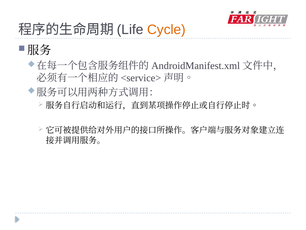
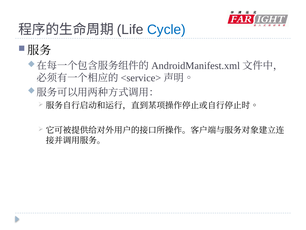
Cycle colour: orange -> blue (166, 29)
